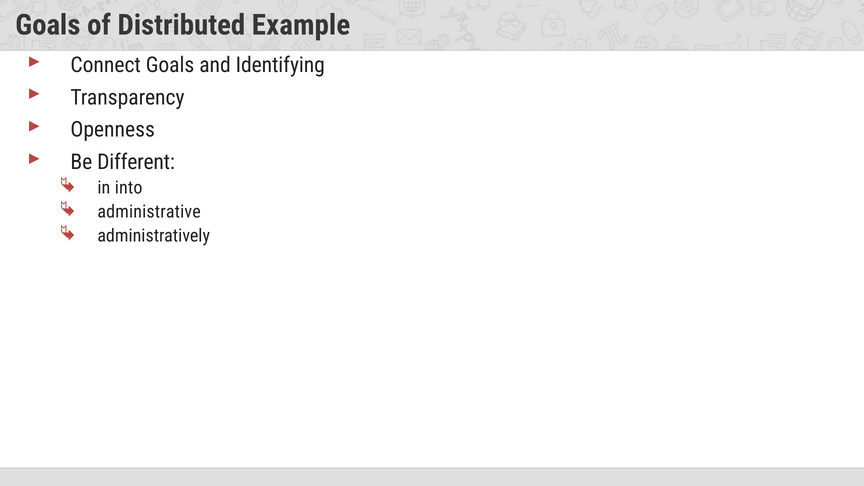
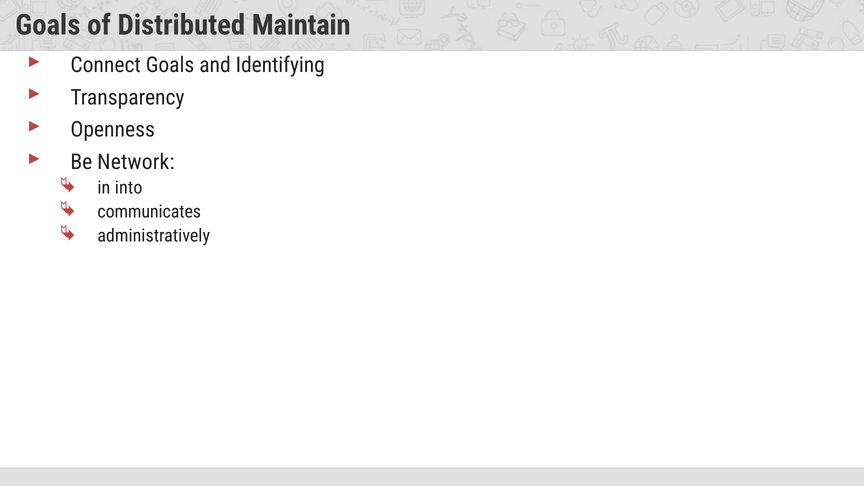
Example: Example -> Maintain (301, 25)
Different: Different -> Network (136, 162)
administrative: administrative -> communicates (149, 212)
